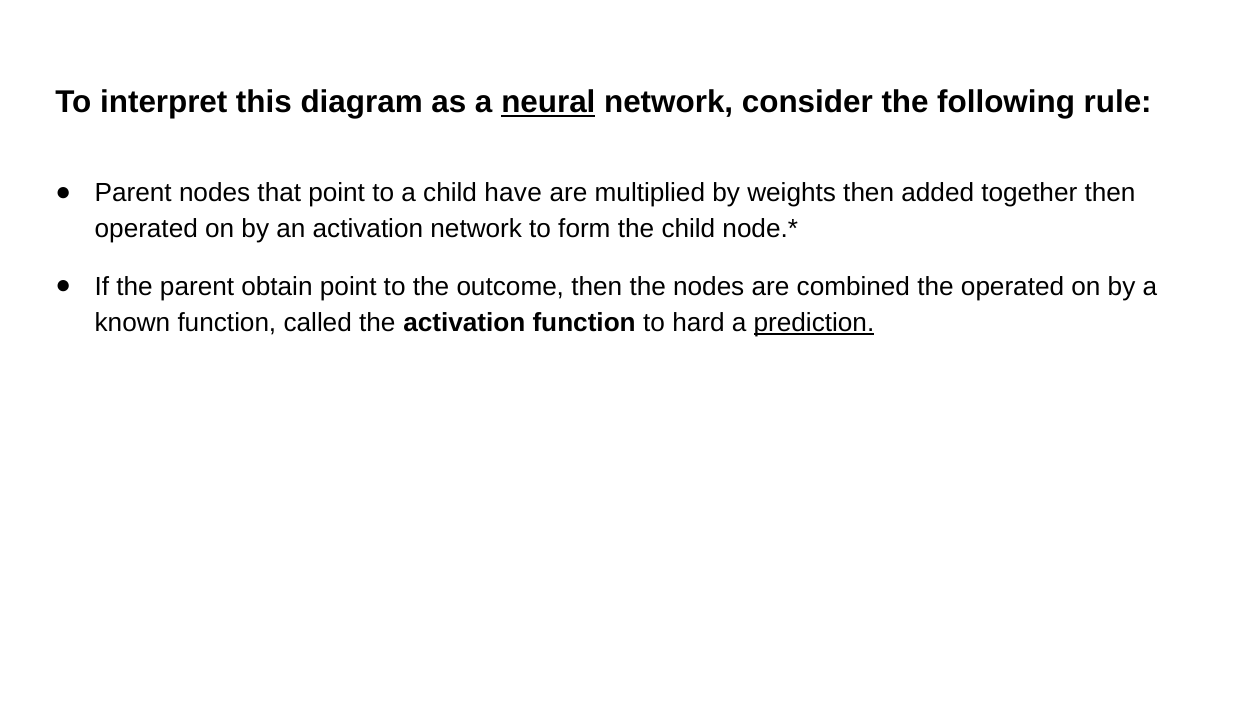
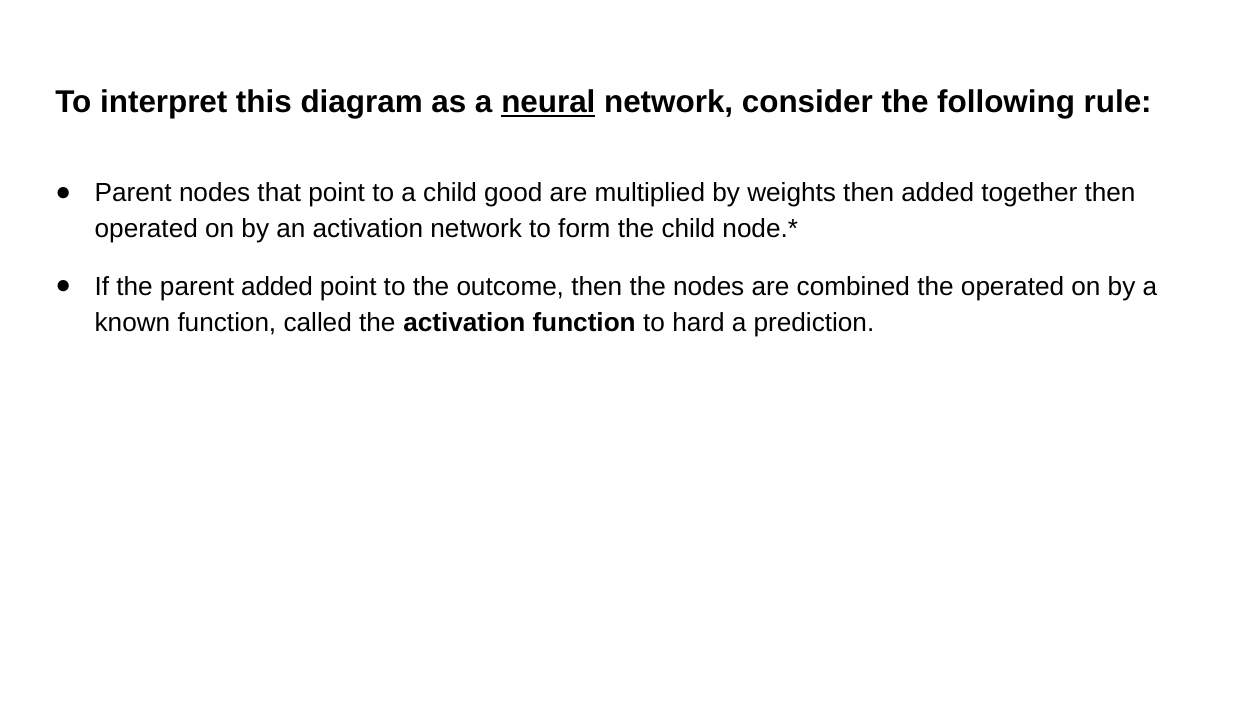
have: have -> good (513, 193)
parent obtain: obtain -> added (277, 286)
prediction underline: present -> none (814, 323)
